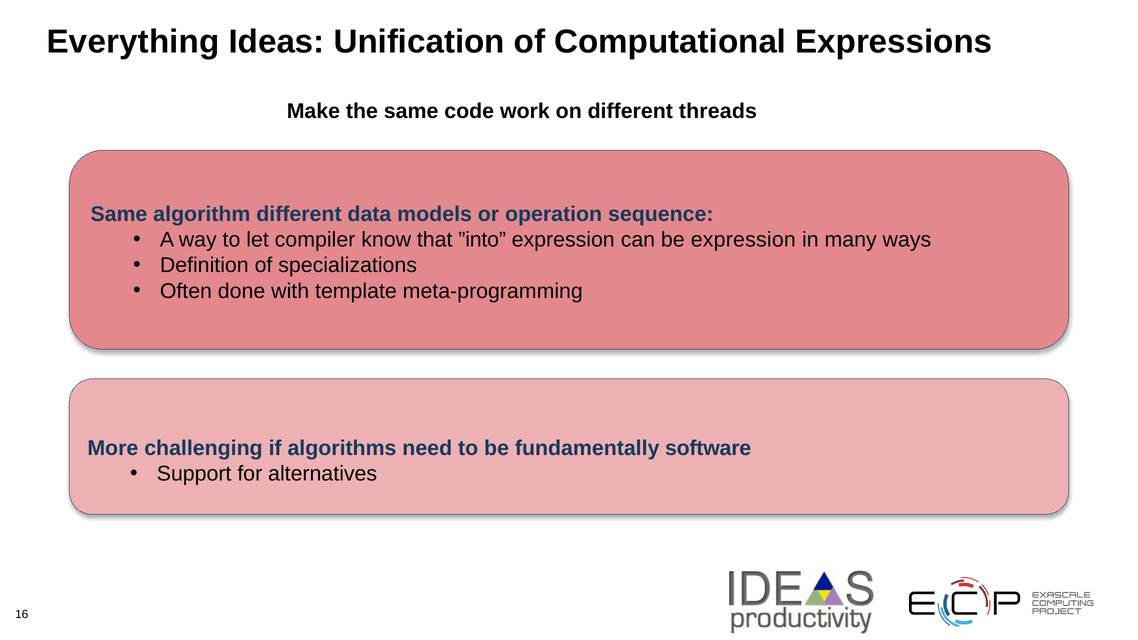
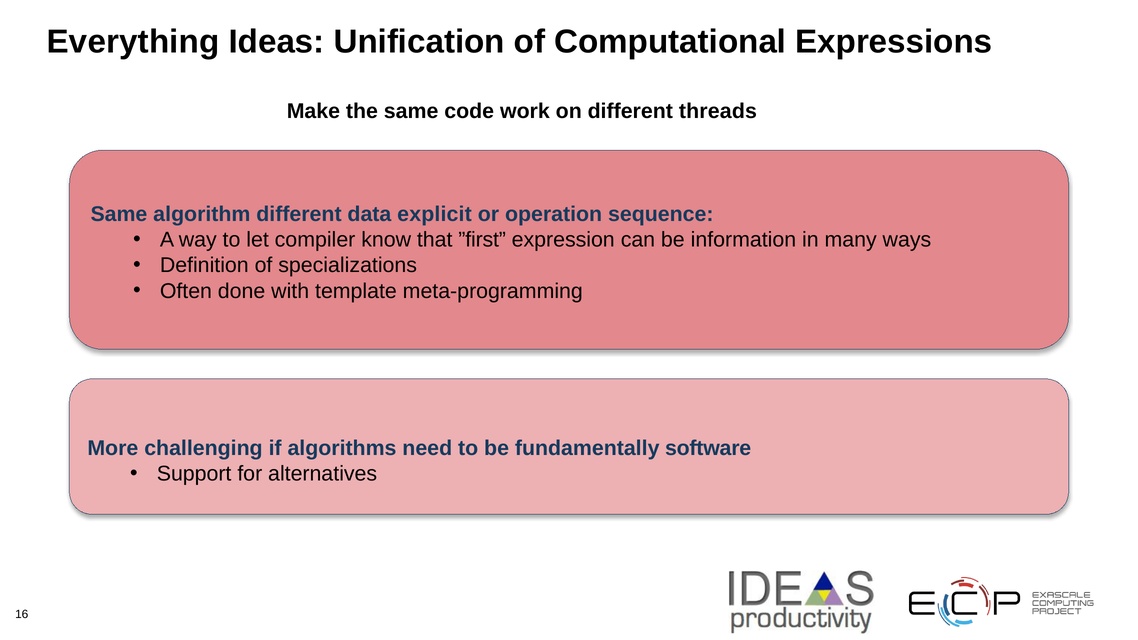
models: models -> explicit (434, 214)
”into: ”into -> ”first (482, 240)
be expression: expression -> information (743, 240)
